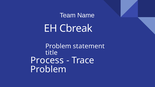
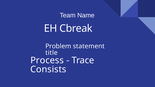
Problem: Problem -> Consists (48, 69)
